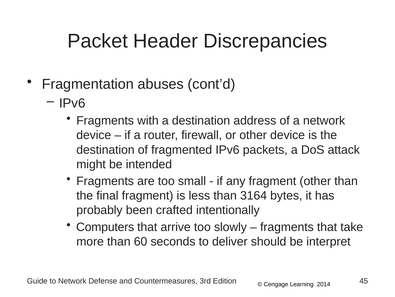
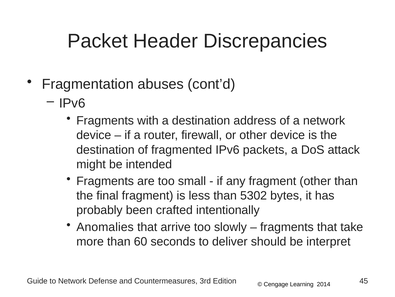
3164: 3164 -> 5302 (254, 195)
Computers: Computers -> Anomalies (105, 227)
